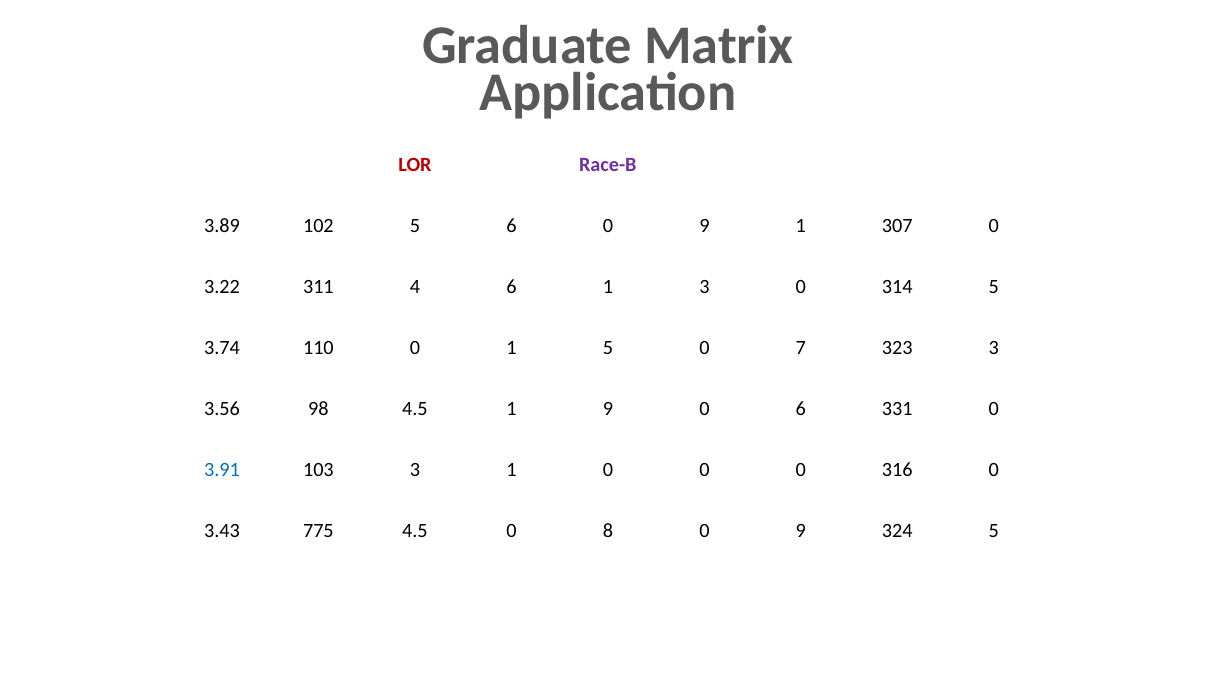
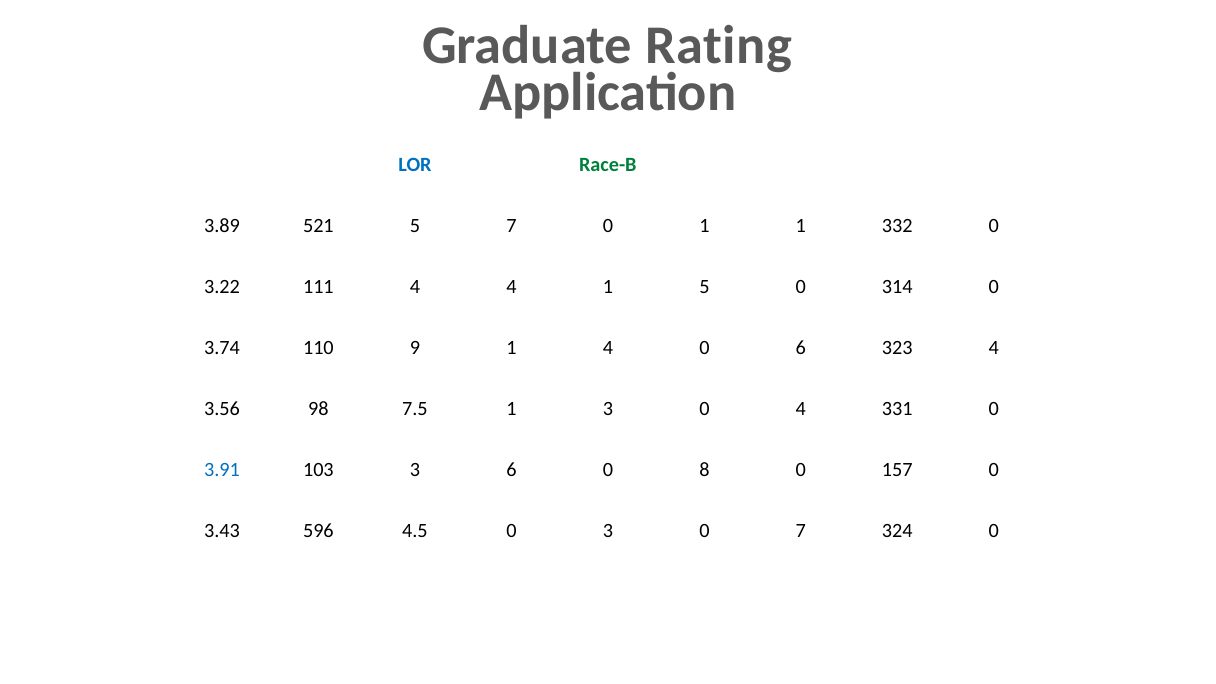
Matrix: Matrix -> Rating (719, 45)
LOR colour: red -> blue (415, 165)
Race-B colour: purple -> green (608, 165)
102: 102 -> 521 (318, 226)
5 6: 6 -> 7 (511, 226)
9: 9 -> 1 (704, 226)
307: 307 -> 332 (897, 226)
311: 311 -> 111 (318, 287)
4 6: 6 -> 4 (511, 287)
1 3: 3 -> 5 (704, 287)
314 5: 5 -> 0 (994, 287)
110 0: 0 -> 9 (415, 348)
1 5: 5 -> 4 (608, 348)
0 7: 7 -> 6 (801, 348)
323 3: 3 -> 4 (994, 348)
98 4.5: 4.5 -> 7.5 (415, 409)
1 9: 9 -> 3 (608, 409)
0 6: 6 -> 4 (801, 409)
3 1: 1 -> 6 (511, 470)
0: 0 -> 8 (704, 470)
316: 316 -> 157 (897, 470)
775: 775 -> 596 (318, 531)
0 8: 8 -> 3 (608, 531)
9: 9 -> 7 (801, 531)
324 5: 5 -> 0 (994, 531)
